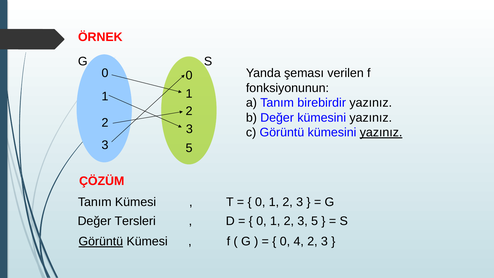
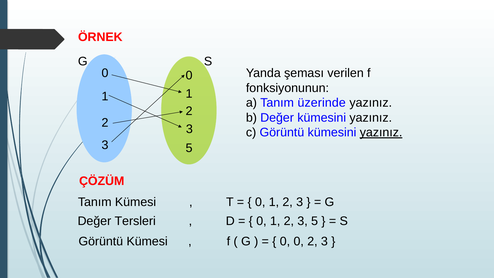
birebirdir: birebirdir -> üzerinde (322, 103)
Görüntü underline: present -> none (101, 241)
0 4: 4 -> 0 (299, 241)
